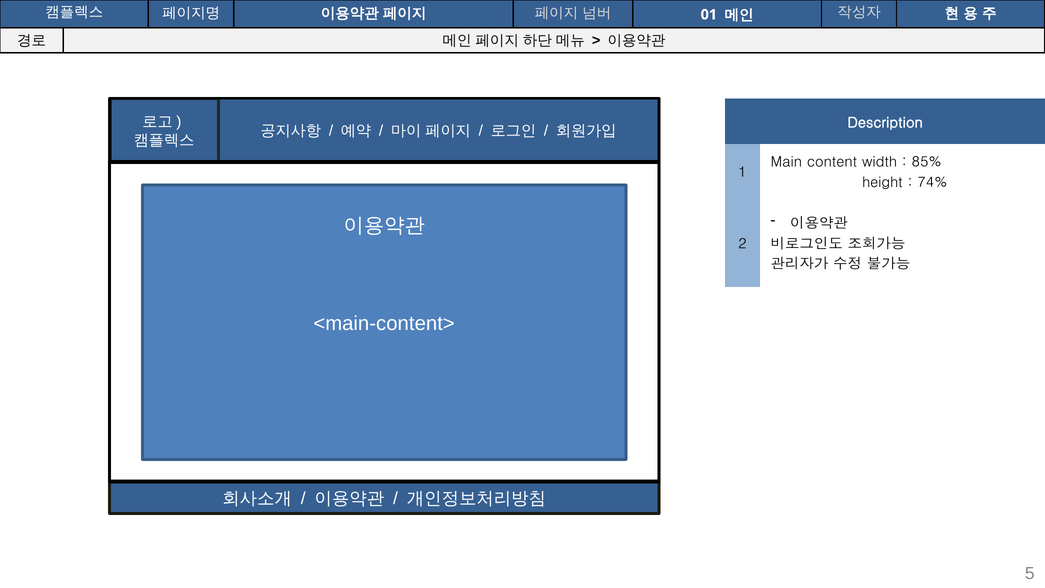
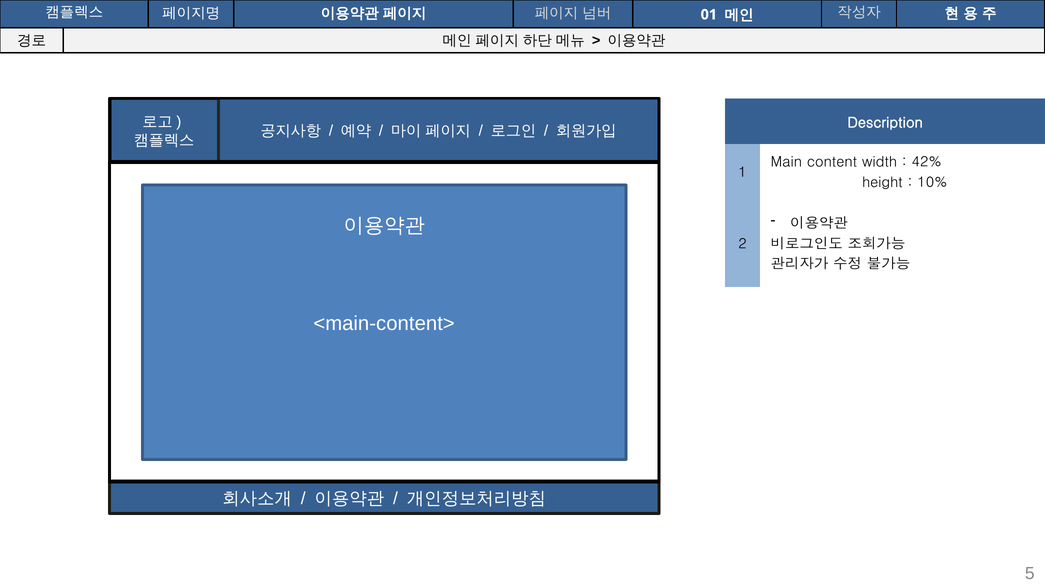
85%: 85% -> 42% (927, 162)
74%: 74% -> 10% (932, 182)
